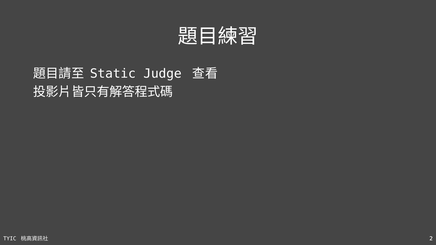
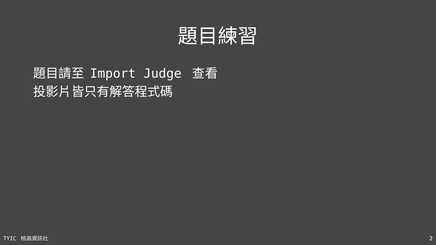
Static: Static -> Import (113, 74)
